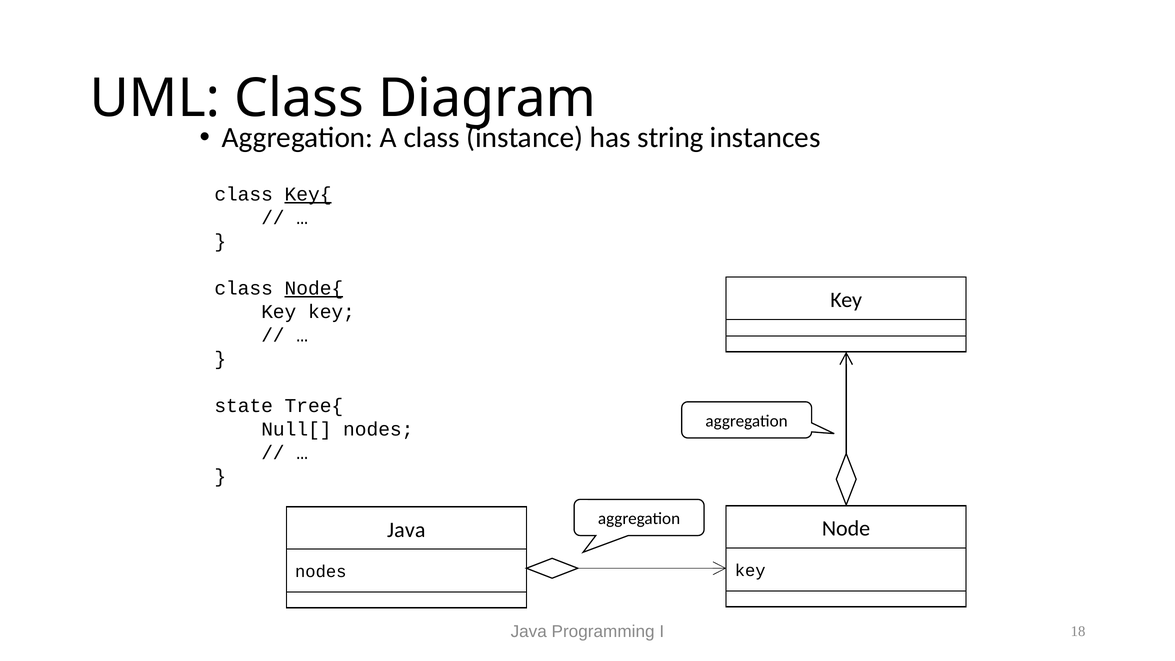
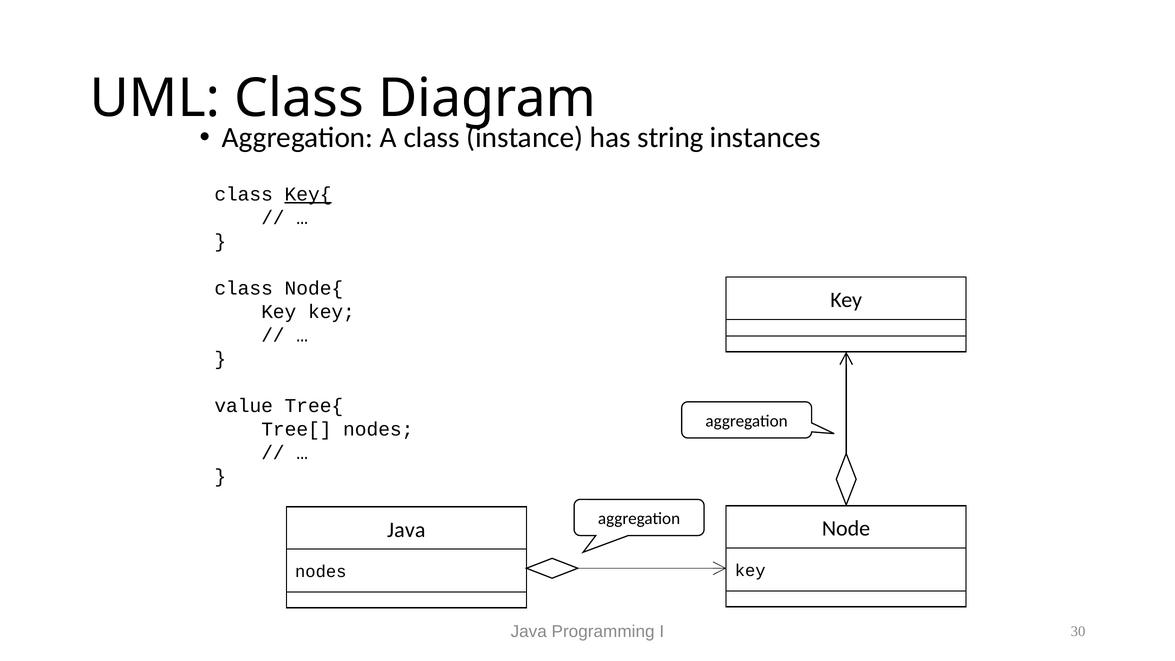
Node{ underline: present -> none (314, 288)
state: state -> value (244, 406)
Null[: Null[ -> Tree[ (296, 429)
18: 18 -> 30 (1078, 631)
